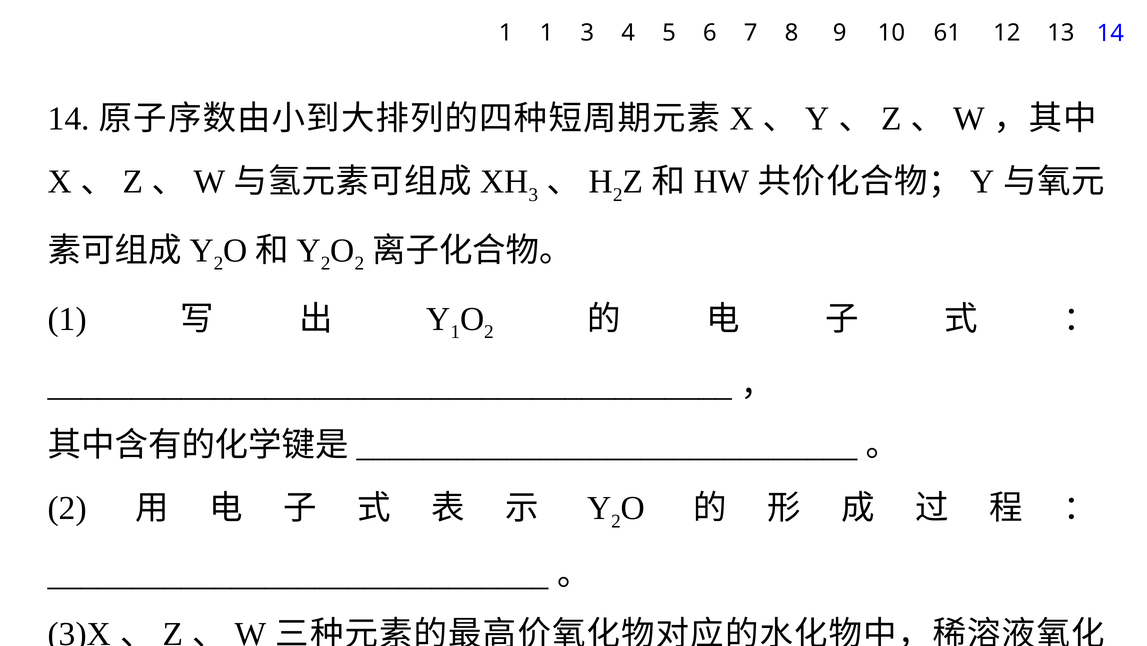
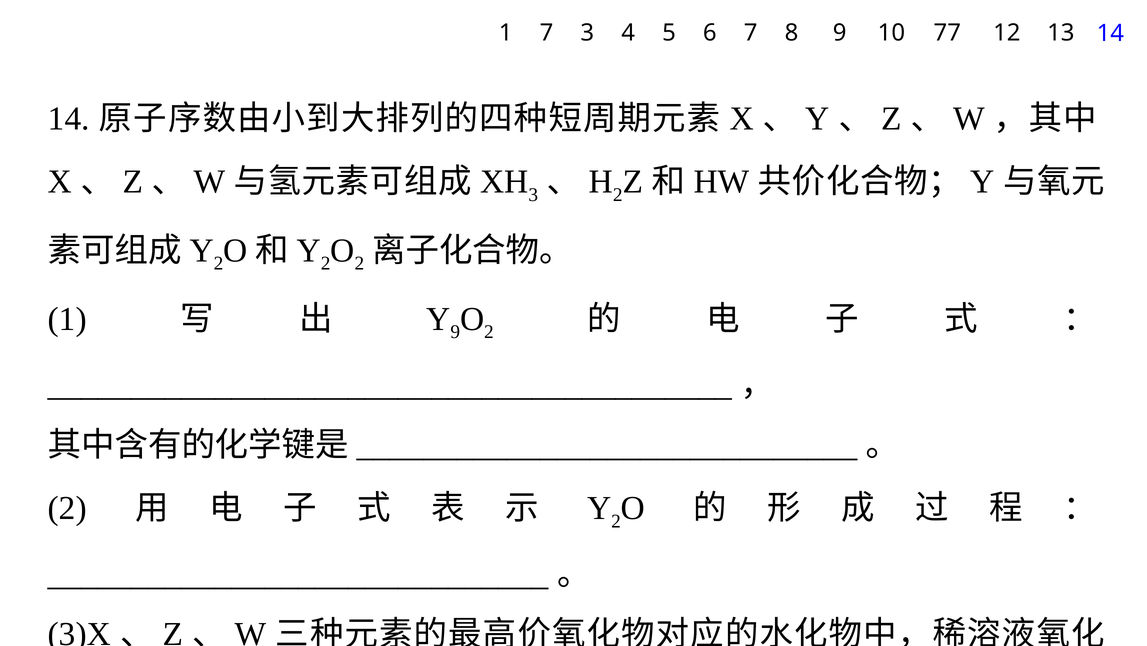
1 1: 1 -> 7 (547, 33)
61: 61 -> 77 (947, 33)
1: 1 -> 9 (455, 332)
